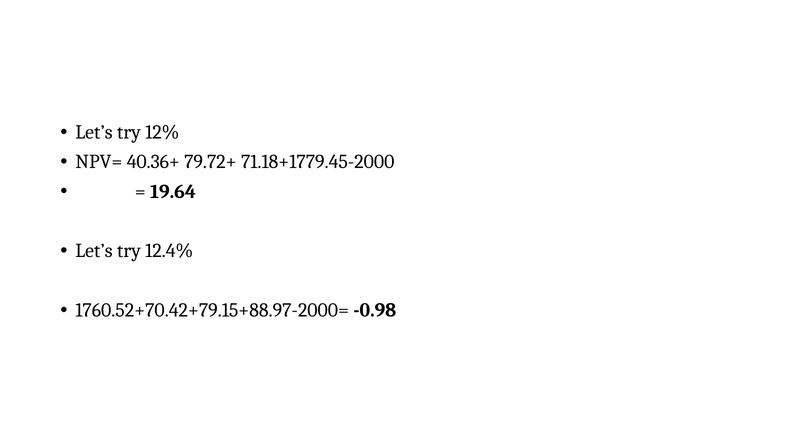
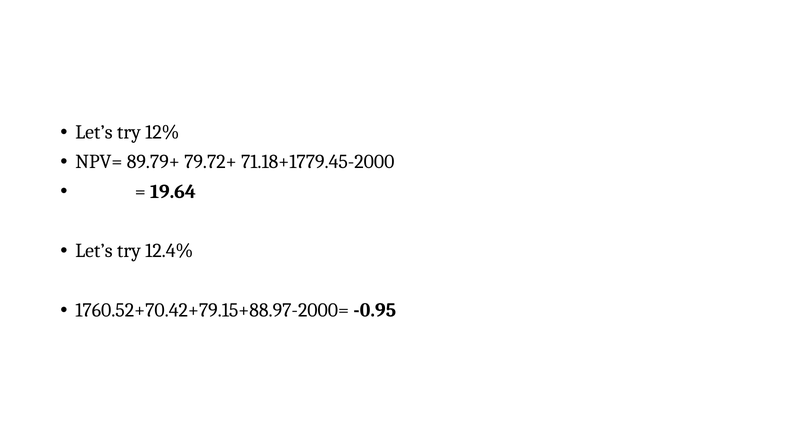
40.36+: 40.36+ -> 89.79+ (153, 162)
-0.98: -0.98 -> -0.95 (375, 310)
